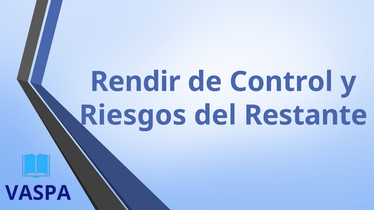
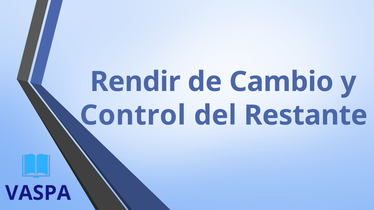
Control: Control -> Cambio (281, 82)
Riesgos: Riesgos -> Control (133, 116)
